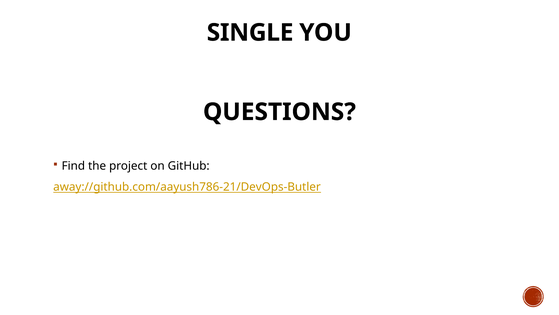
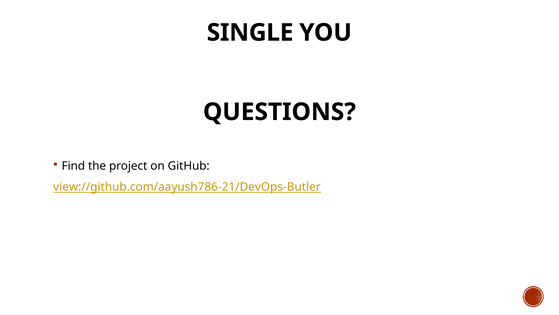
away://github.com/aayush786-21/DevOps-Butler: away://github.com/aayush786-21/DevOps-Butler -> view://github.com/aayush786-21/DevOps-Butler (187, 187)
